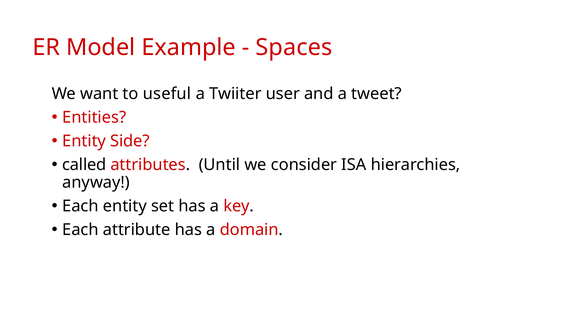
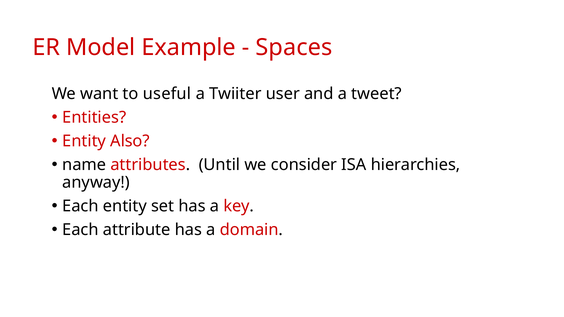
Side: Side -> Also (130, 141)
called: called -> name (84, 165)
